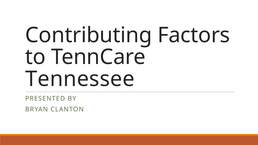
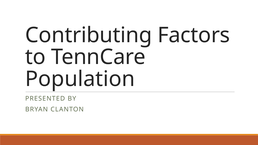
Tennessee: Tennessee -> Population (80, 79)
